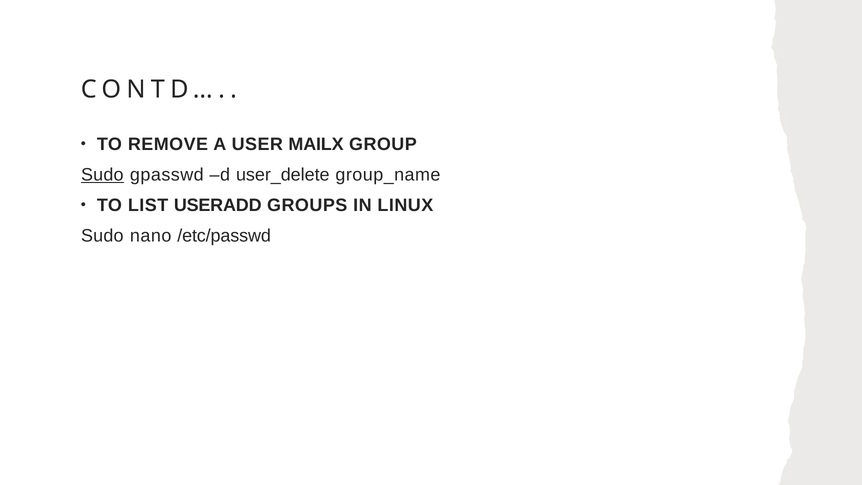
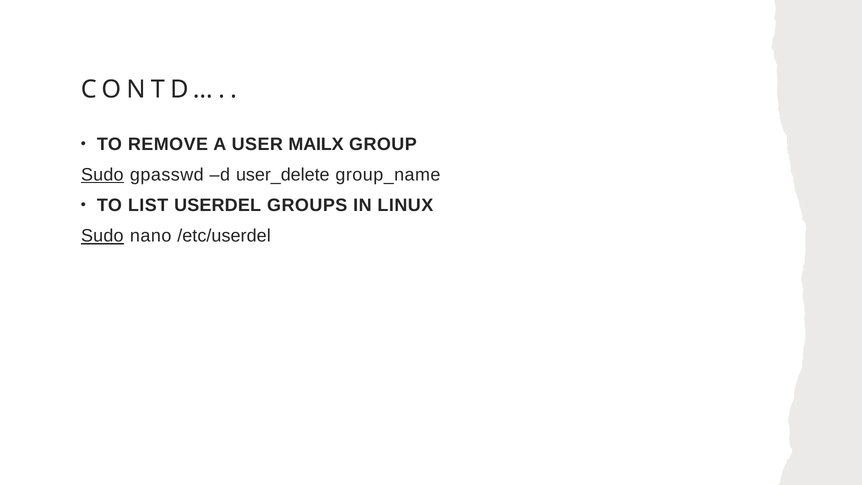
USERADD: USERADD -> USERDEL (218, 205)
Sudo underline: none -> present (102, 236)
/etc/passwd: /etc/passwd -> /etc/userdel (224, 236)
